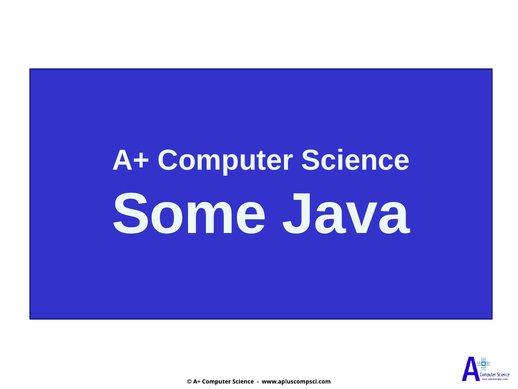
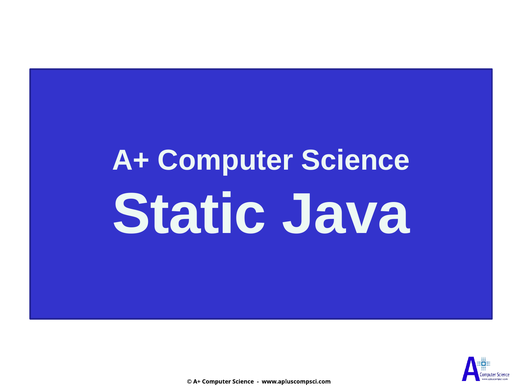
Some: Some -> Static (189, 214)
